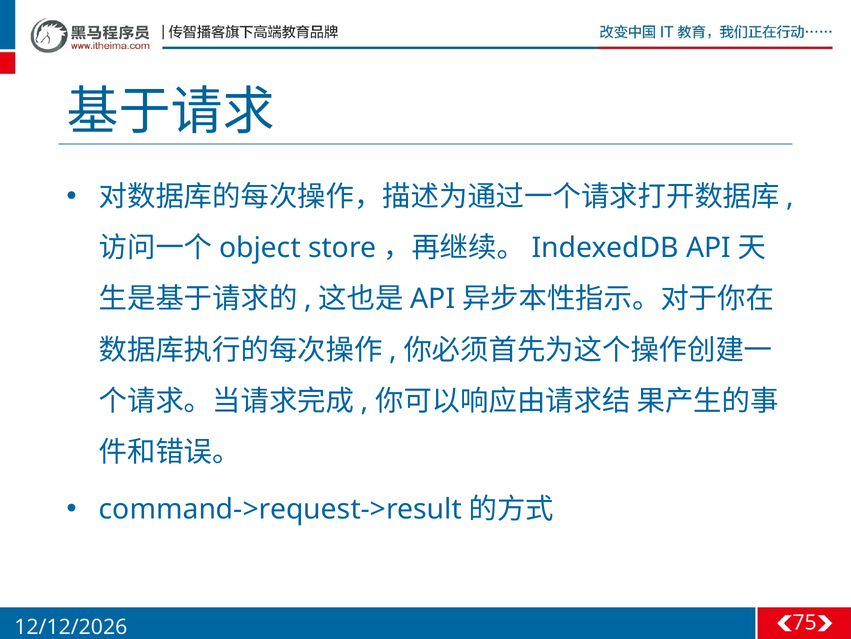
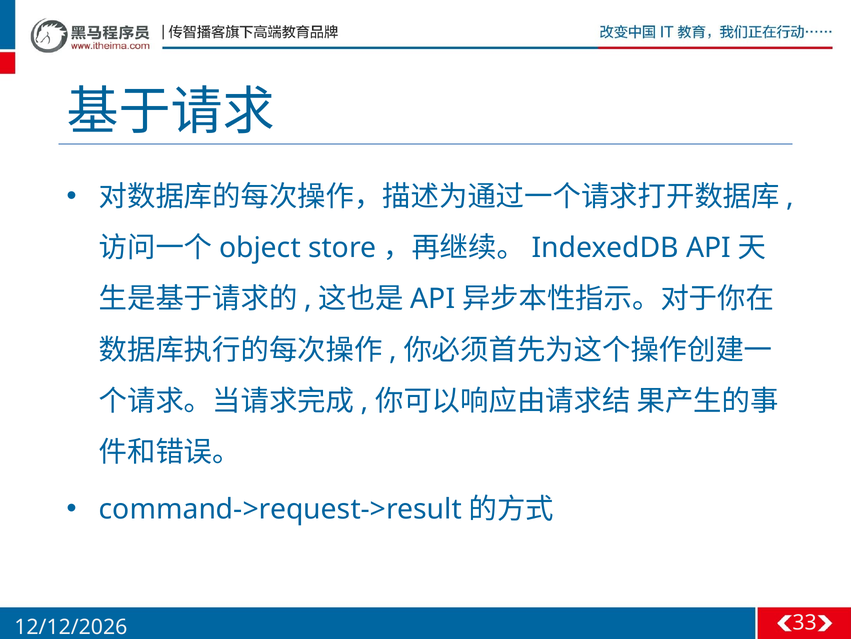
75: 75 -> 33 (805, 622)
